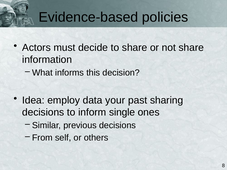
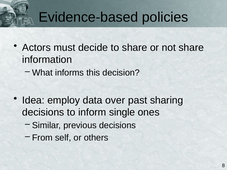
your: your -> over (115, 100)
